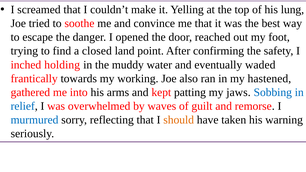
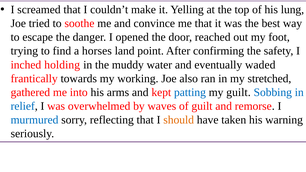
closed: closed -> horses (97, 51)
hastened: hastened -> stretched (269, 79)
patting colour: black -> blue (190, 92)
my jaws: jaws -> guilt (238, 92)
